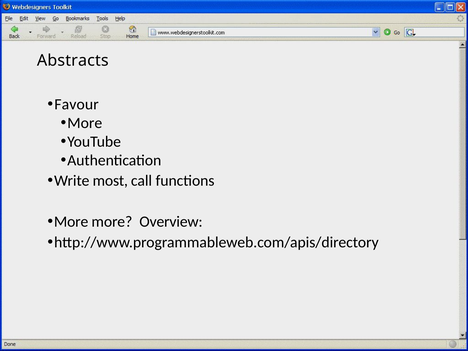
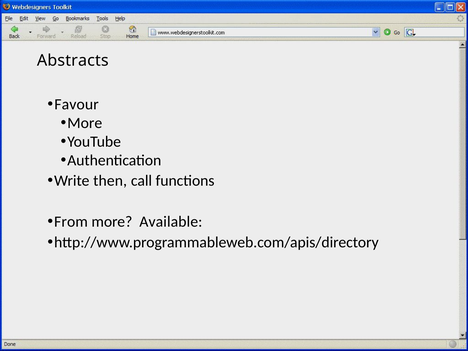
most: most -> then (110, 181)
More: More -> From (71, 222)
Overview: Overview -> Available (171, 222)
